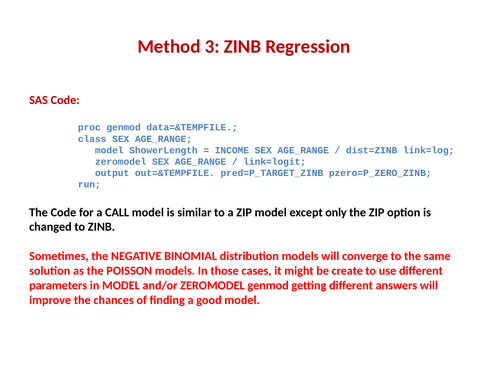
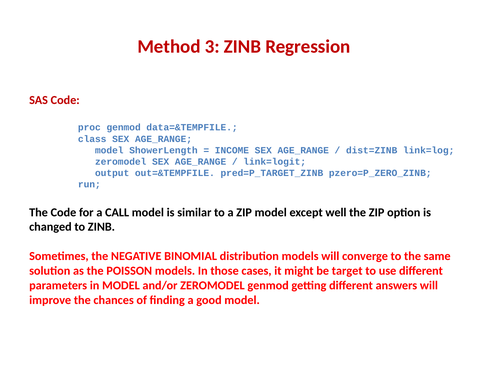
only: only -> well (336, 212)
create: create -> target (347, 271)
